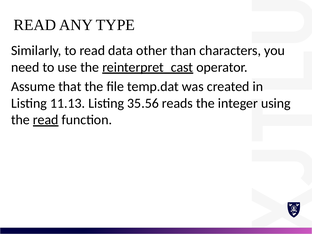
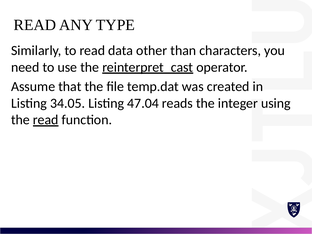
11.13: 11.13 -> 34.05 (68, 103)
35.56: 35.56 -> 47.04 (143, 103)
